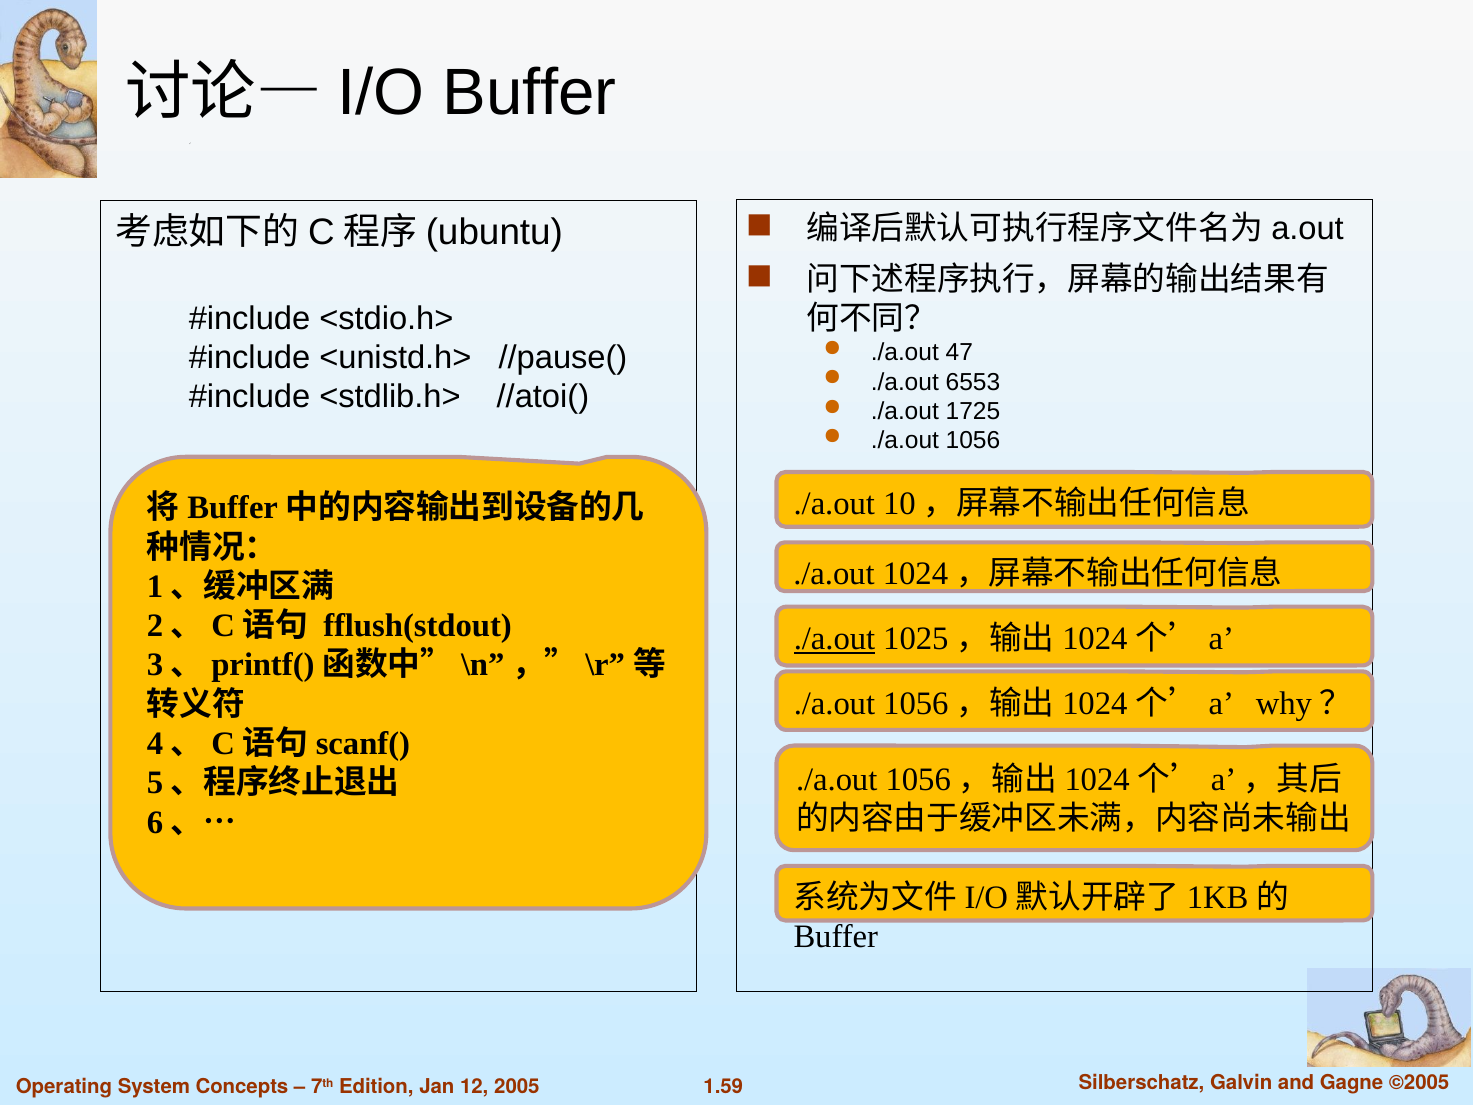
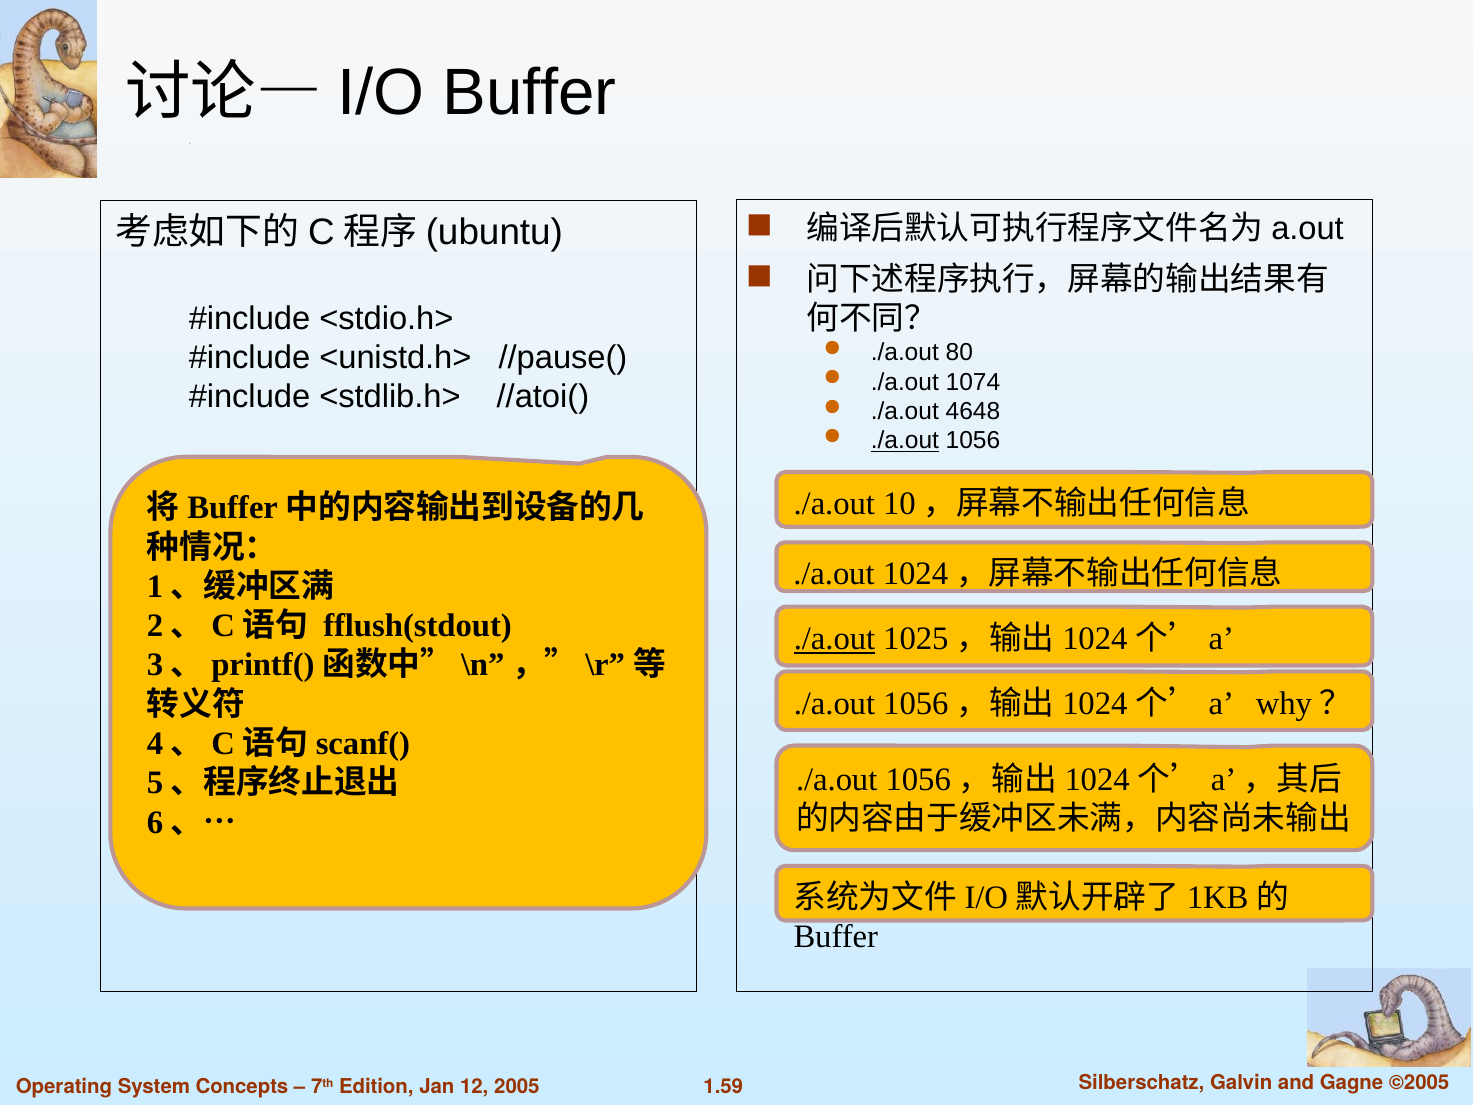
47: 47 -> 80 (959, 352)
6553: 6553 -> 1074 (973, 382)
1725: 1725 -> 4648 (973, 411)
./a.out underline: none -> present (905, 441)
